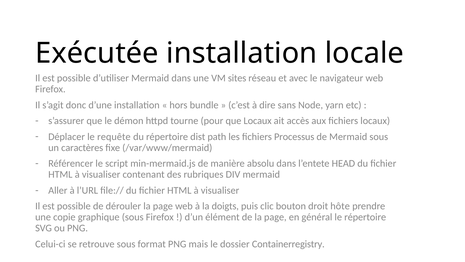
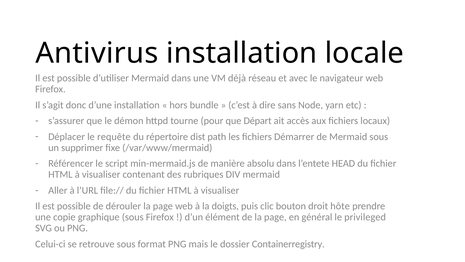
Exécutée: Exécutée -> Antivirus (97, 53)
sites: sites -> déjà (237, 78)
que Locaux: Locaux -> Départ (258, 121)
Processus: Processus -> Démarrer (294, 136)
caractères: caractères -> supprimer (82, 147)
le répertoire: répertoire -> privileged (365, 217)
